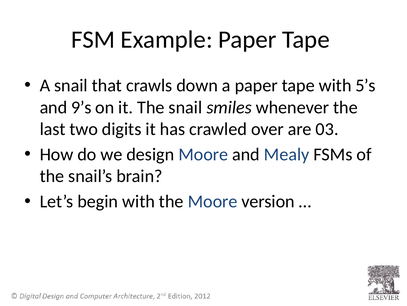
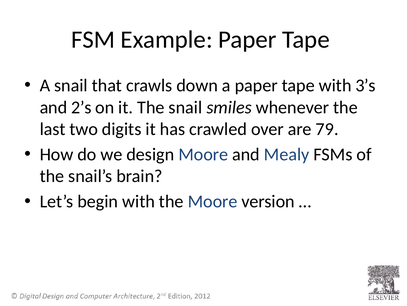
5’s: 5’s -> 3’s (366, 85)
9’s: 9’s -> 2’s (81, 107)
03: 03 -> 79 (327, 129)
